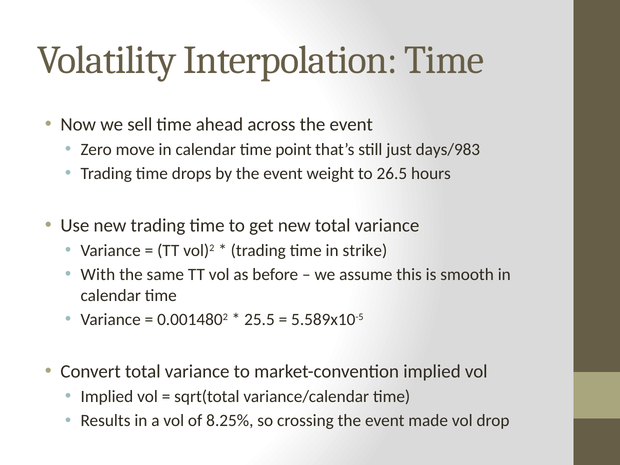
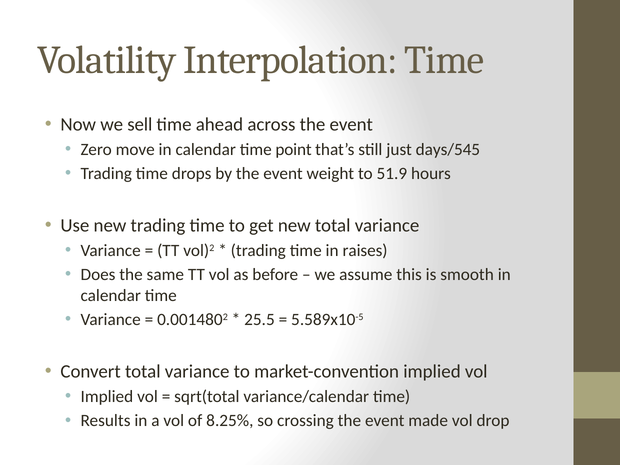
days/983: days/983 -> days/545 (448, 149)
26.5: 26.5 -> 51.9 (392, 173)
strike: strike -> raises (365, 251)
With: With -> Does (98, 275)
